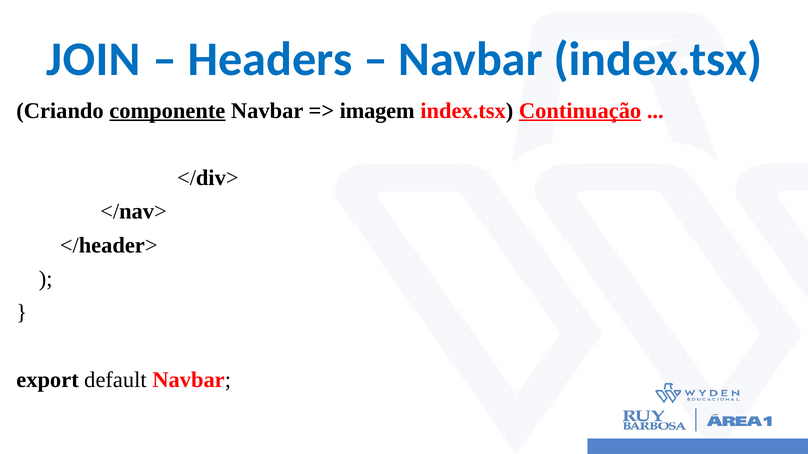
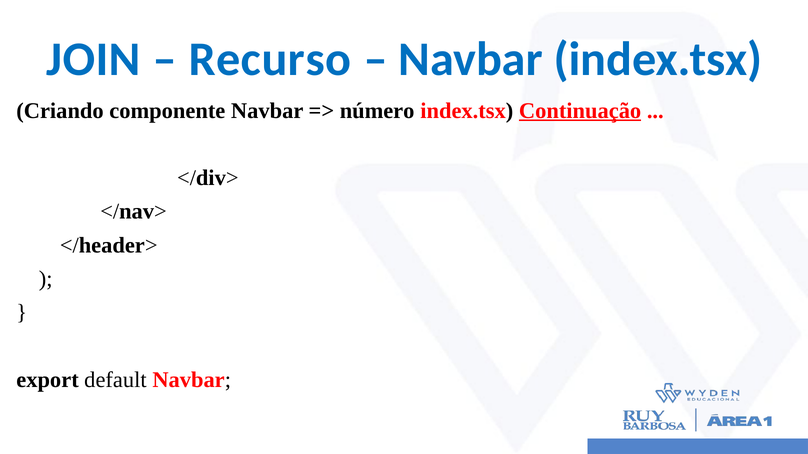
Headers: Headers -> Recurso (270, 59)
componente underline: present -> none (167, 111)
imagem: imagem -> número (377, 111)
